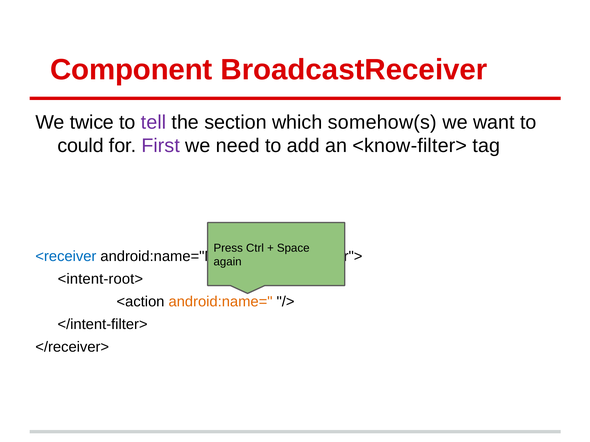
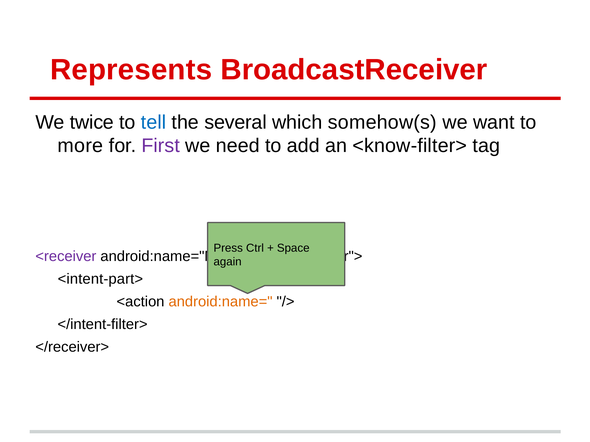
Component: Component -> Represents (131, 70)
tell colour: purple -> blue (154, 122)
section: section -> several (236, 122)
could: could -> more (80, 146)
<receiver colour: blue -> purple (66, 257)
<intent-root>: <intent-root> -> <intent-part> (100, 279)
